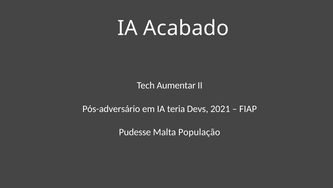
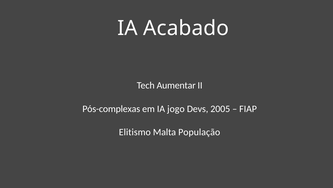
Pós-adversário: Pós-adversário -> Pós-complexas (111, 108)
teria: teria -> jogo (176, 108)
2021: 2021 -> 2005 (220, 108)
Pudesse: Pudesse -> Elitismo (135, 132)
